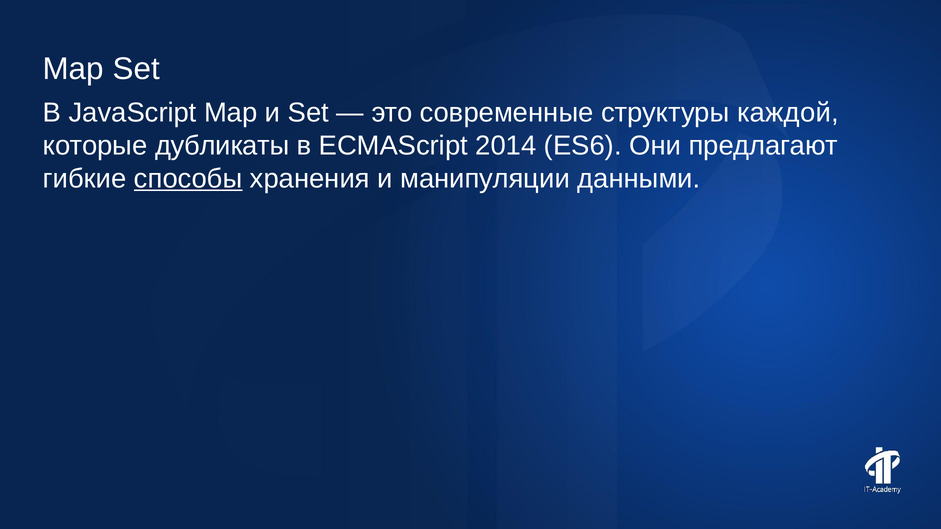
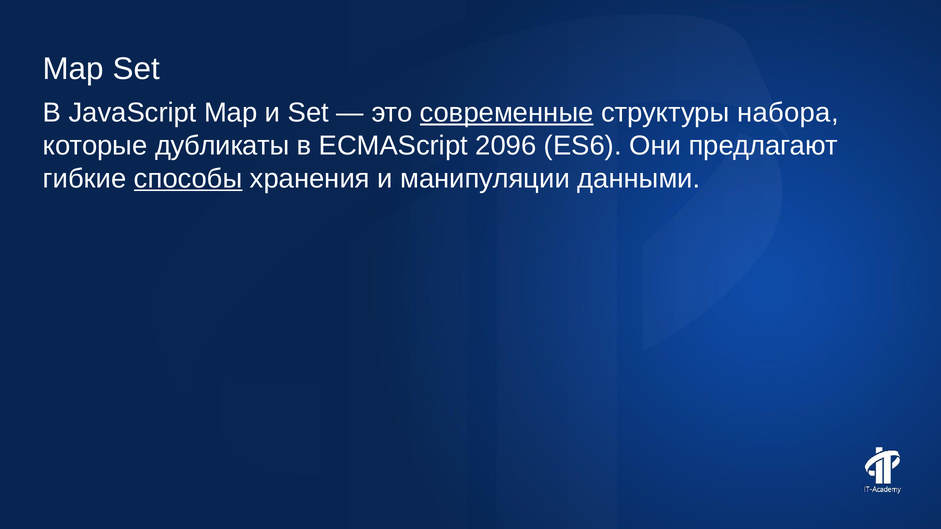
современные underline: none -> present (507, 113)
каждой: каждой -> набора (788, 113)
2014: 2014 -> 2096 (506, 146)
